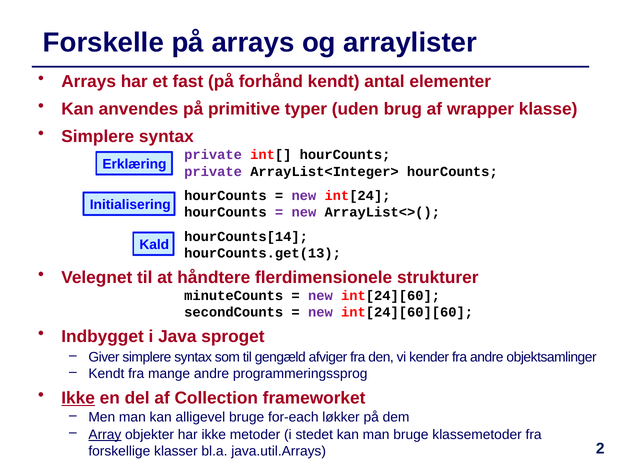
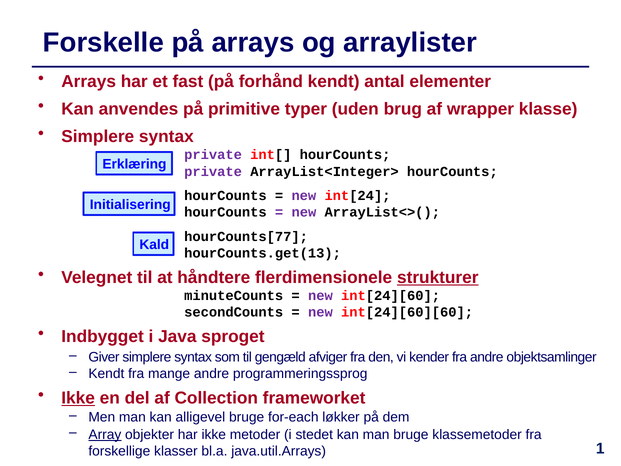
hourCounts[14: hourCounts[14 -> hourCounts[77 (246, 237)
strukturer underline: none -> present (438, 277)
2: 2 -> 1 (600, 448)
